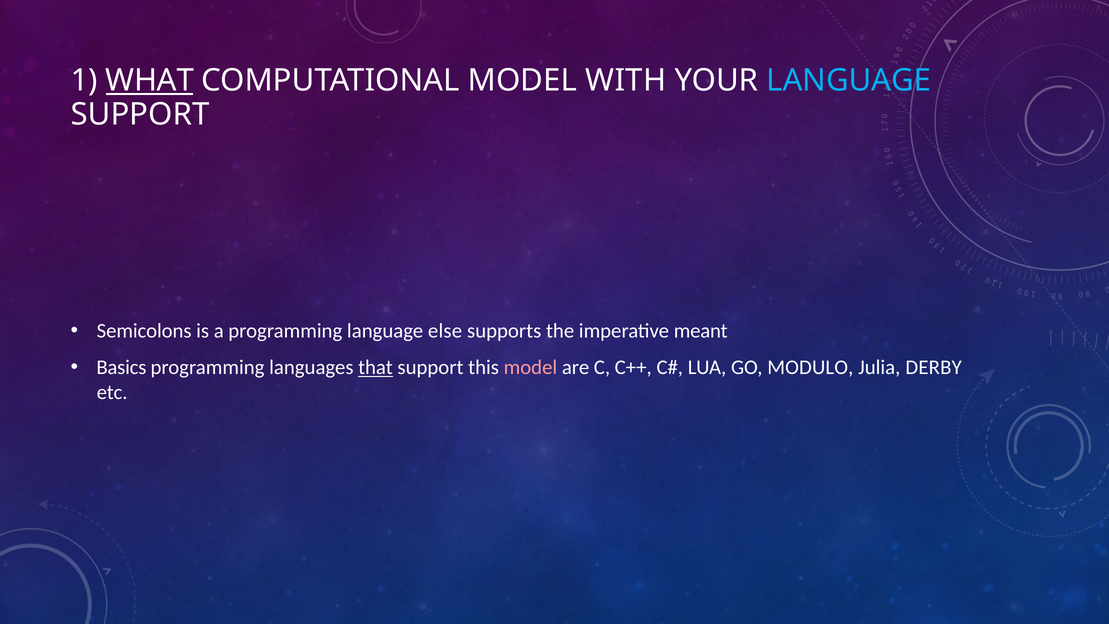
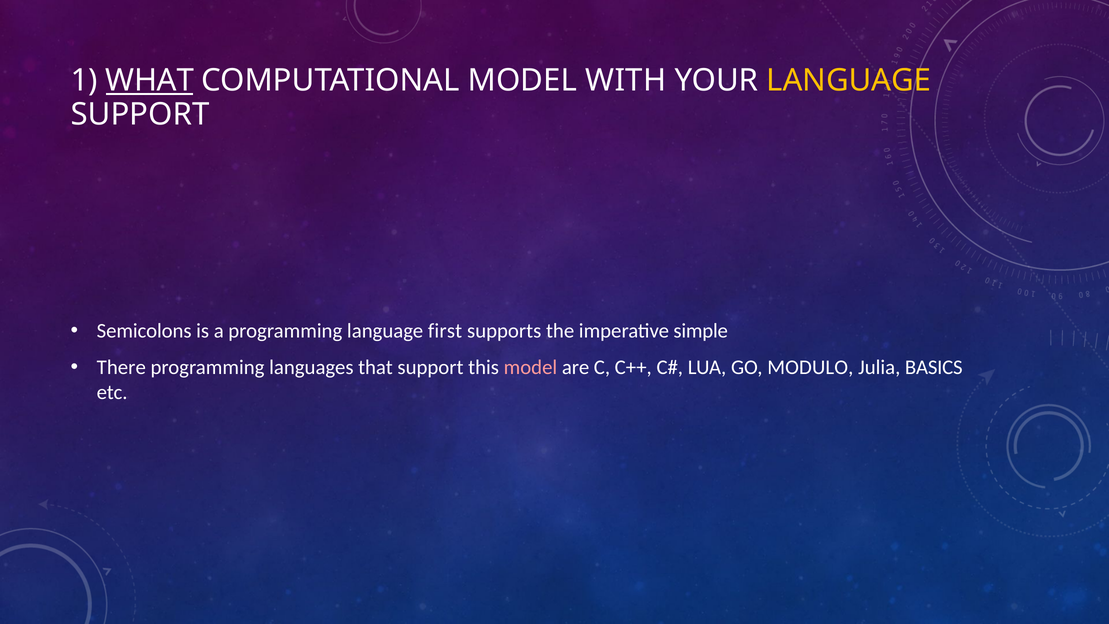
LANGUAGE colour: light blue -> yellow (849, 80)
else: else -> first (445, 331)
meant: meant -> simple (701, 331)
Basics: Basics -> There (121, 368)
that underline: present -> none (375, 368)
DERBY: DERBY -> BASICS (934, 368)
